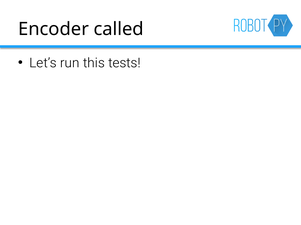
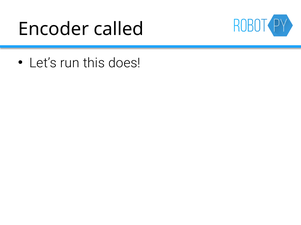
tests: tests -> does (124, 63)
